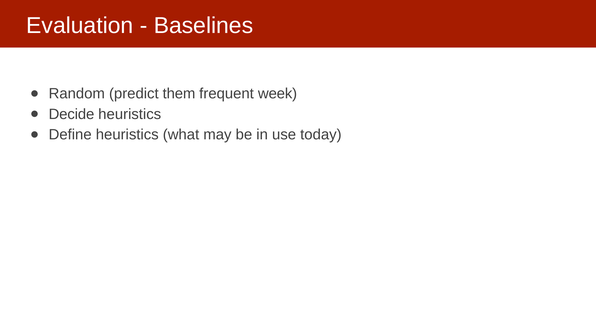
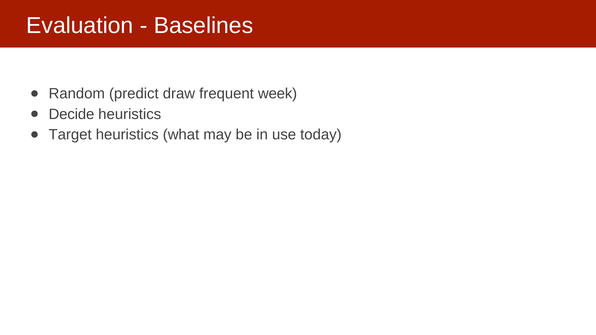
them: them -> draw (179, 94)
Define: Define -> Target (70, 135)
